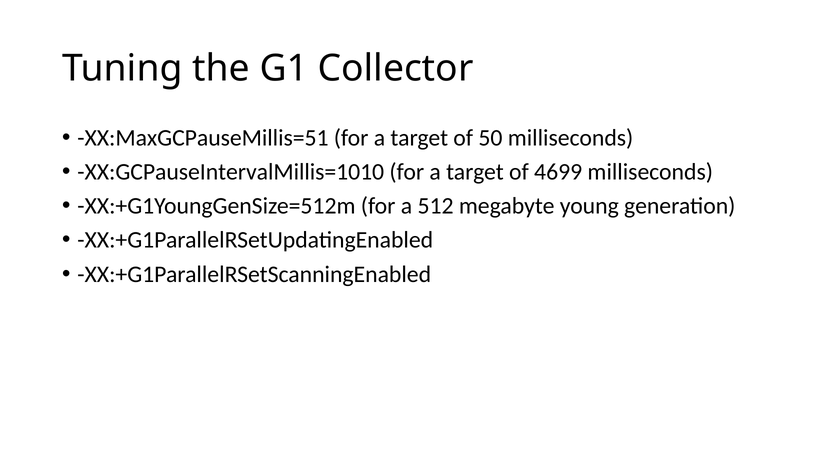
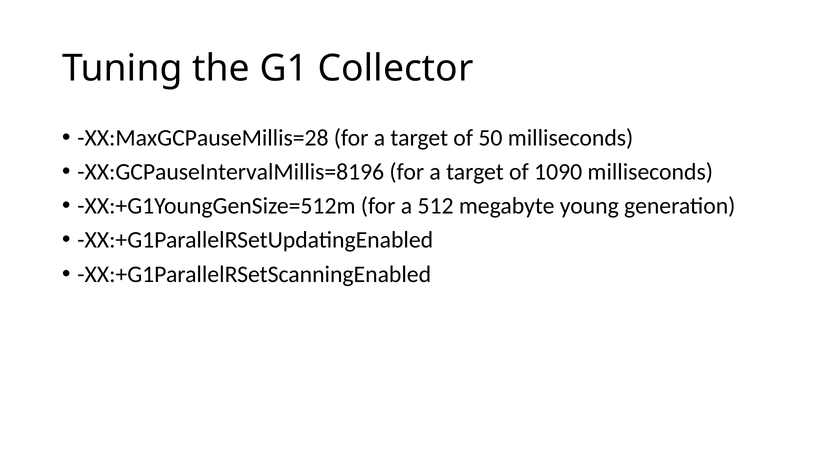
XX:MaxGCPauseMillis=51: XX:MaxGCPauseMillis=51 -> XX:MaxGCPauseMillis=28 (203, 138)
XX:GCPauseIntervalMillis=1010: XX:GCPauseIntervalMillis=1010 -> XX:GCPauseIntervalMillis=8196 (231, 172)
4699: 4699 -> 1090 (558, 172)
